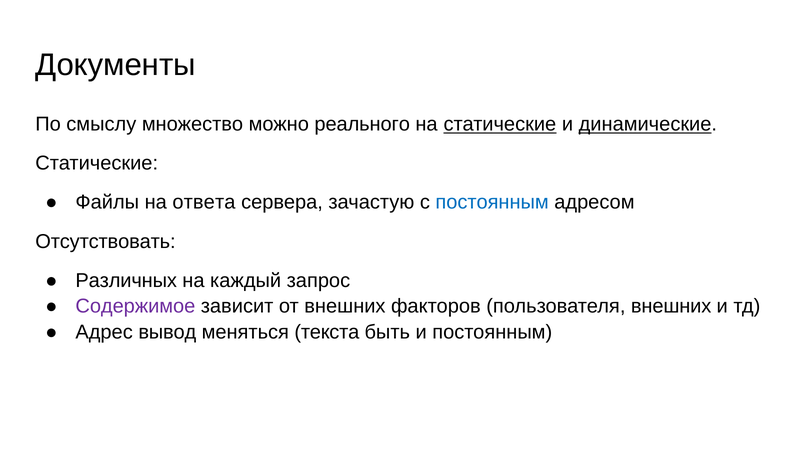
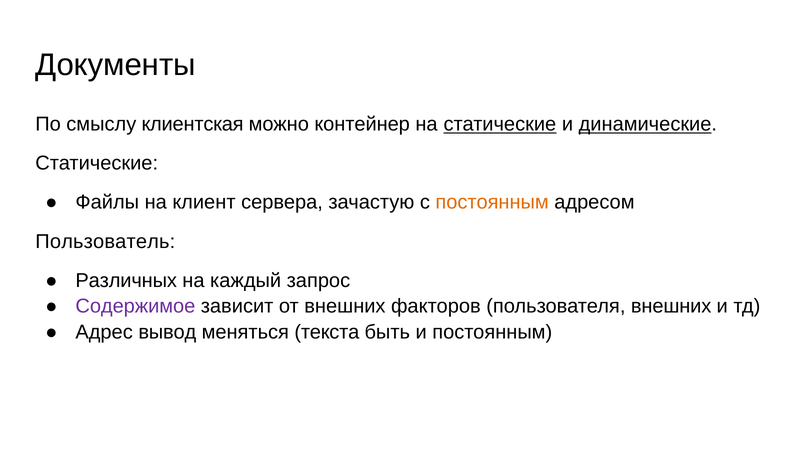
множество: множество -> клиентская (193, 124)
реального: реального -> контейнер (362, 124)
ответа: ответа -> клиент (204, 202)
постоянным colour: blue -> orange (492, 202)
Отсутствовать: Отсутствовать -> Пользователь (105, 241)
